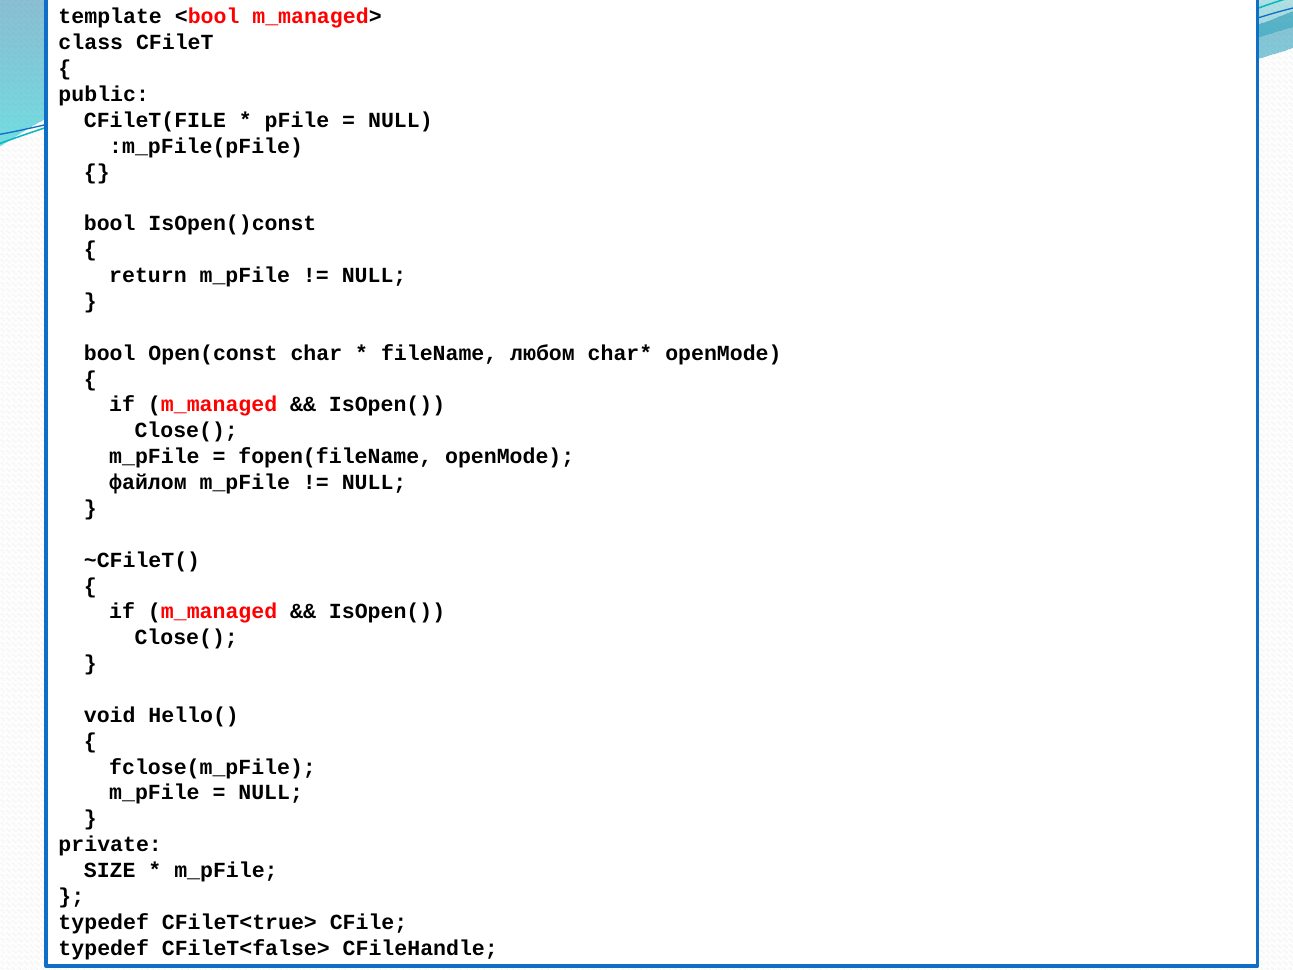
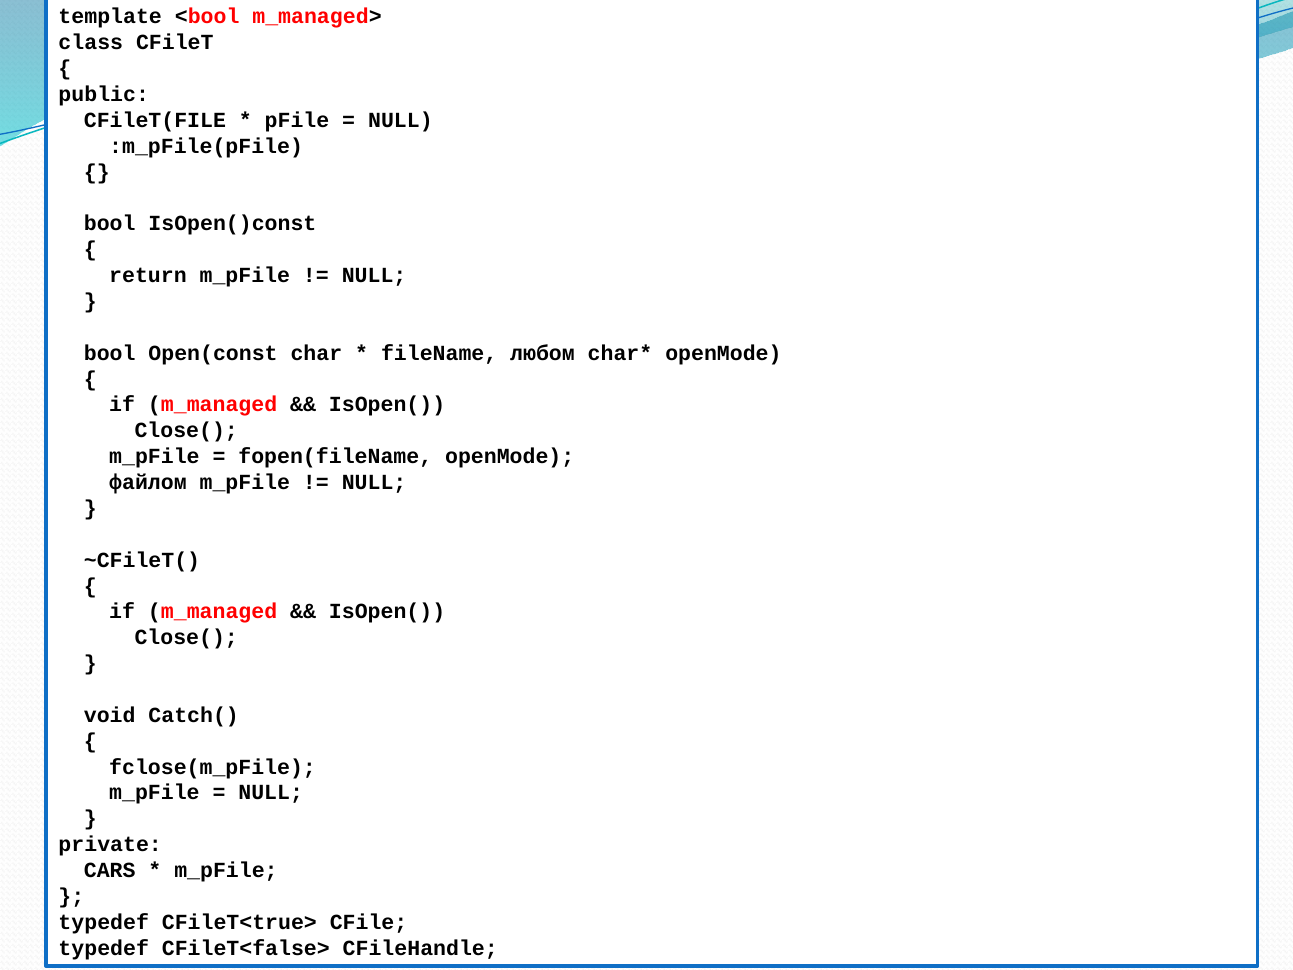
Hello(: Hello( -> Catch( (194, 715)
SIZE: SIZE -> CARS (110, 870)
